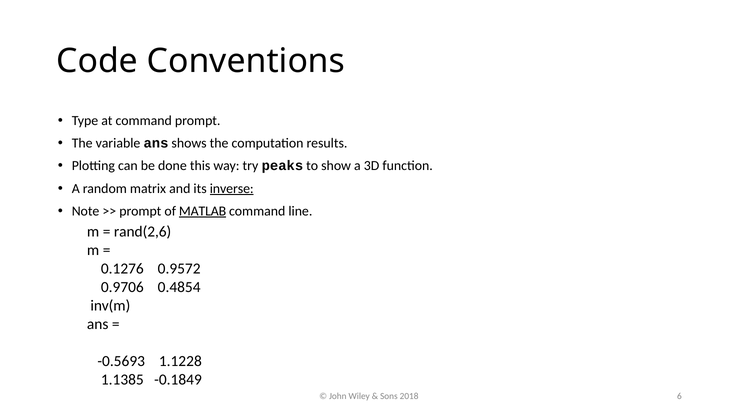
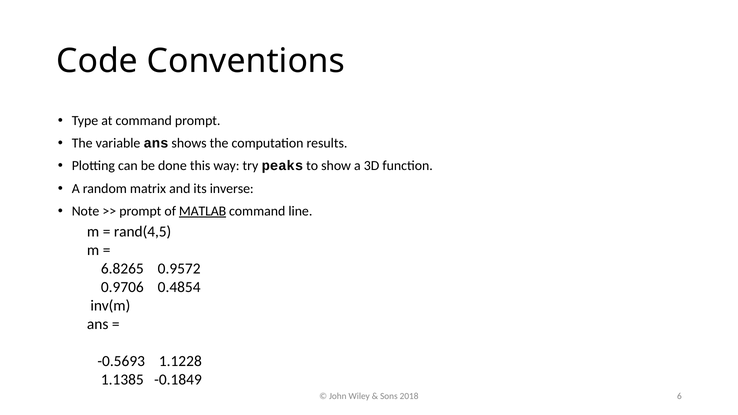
inverse underline: present -> none (232, 189)
rand(2,6: rand(2,6 -> rand(4,5 (143, 232)
0.1276: 0.1276 -> 6.8265 (122, 269)
